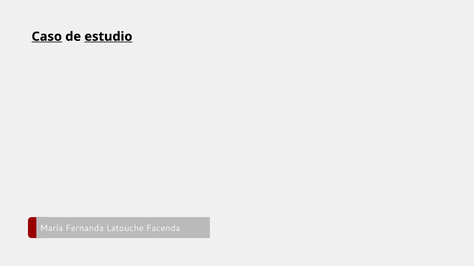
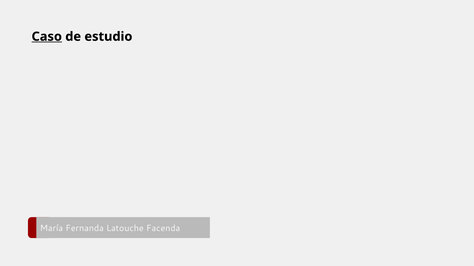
estudio underline: present -> none (108, 37)
